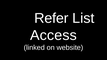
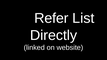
Access: Access -> Directly (54, 35)
